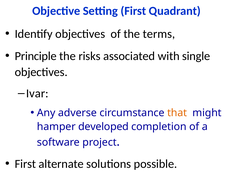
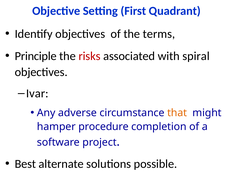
risks colour: black -> red (90, 56)
single: single -> spiral (196, 56)
developed: developed -> procedure (103, 127)
First: First -> Best (25, 164)
